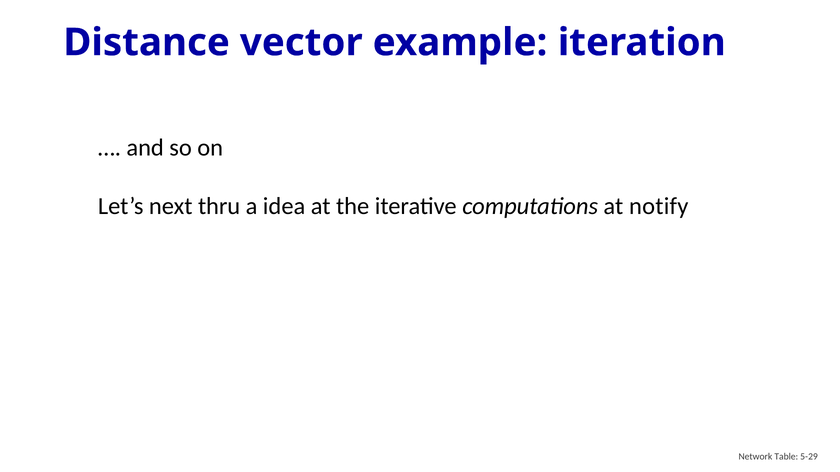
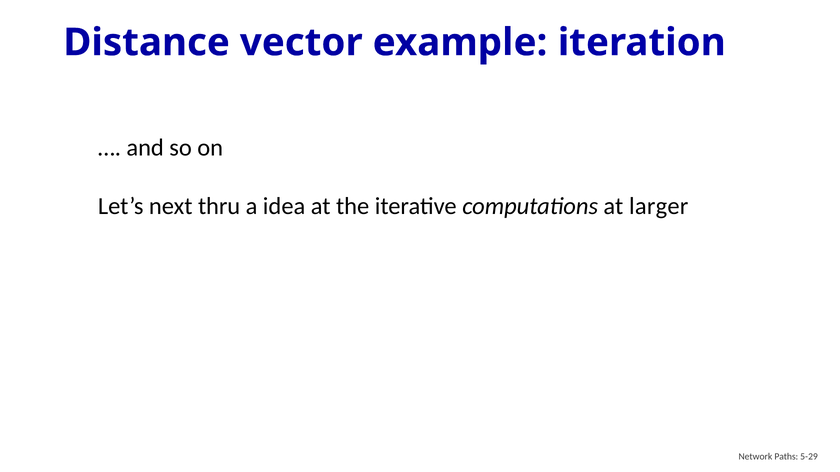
notify: notify -> larger (659, 206)
Table: Table -> Paths (786, 457)
